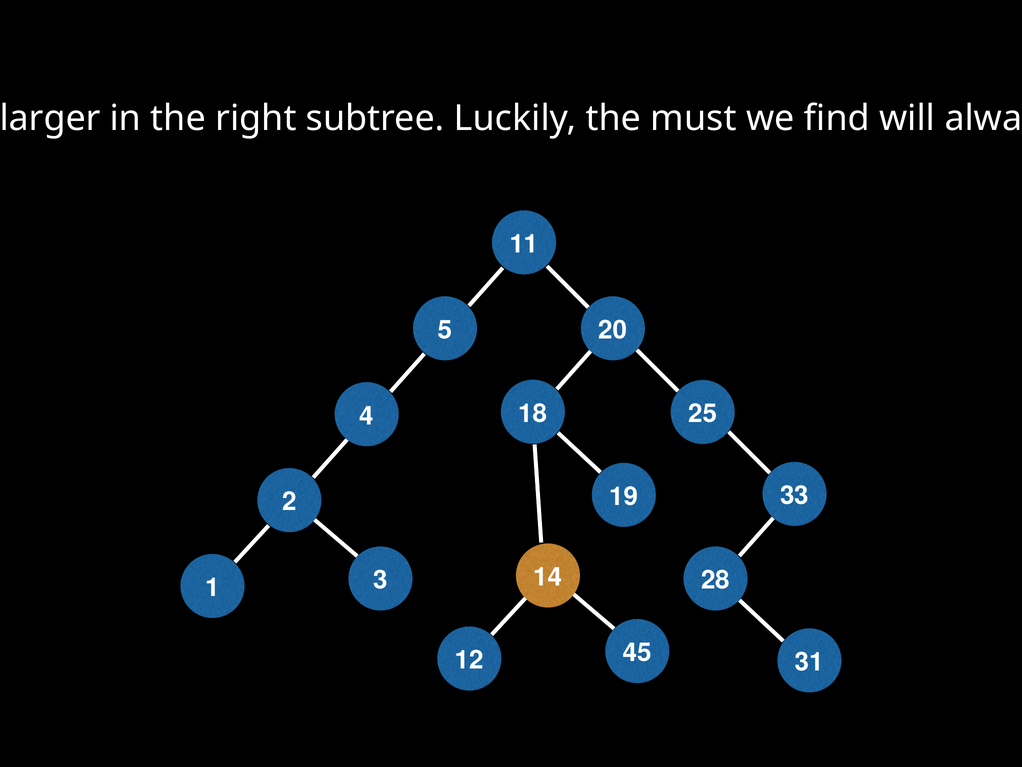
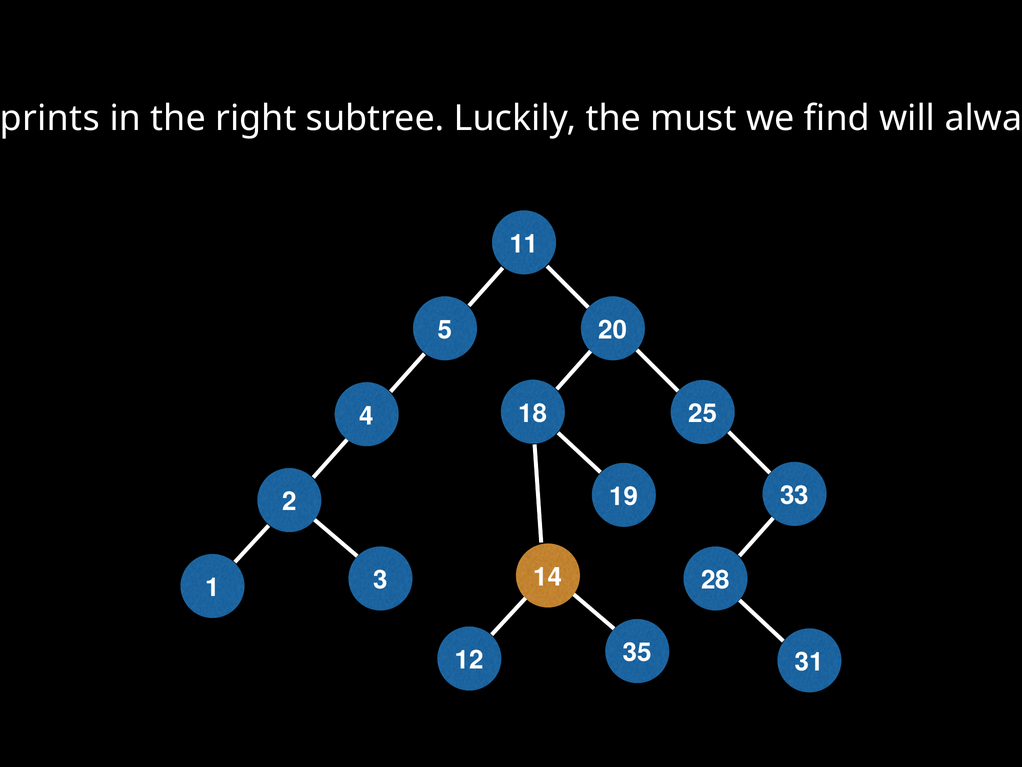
larger: larger -> prints (50, 118)
45: 45 -> 35 (637, 652)
